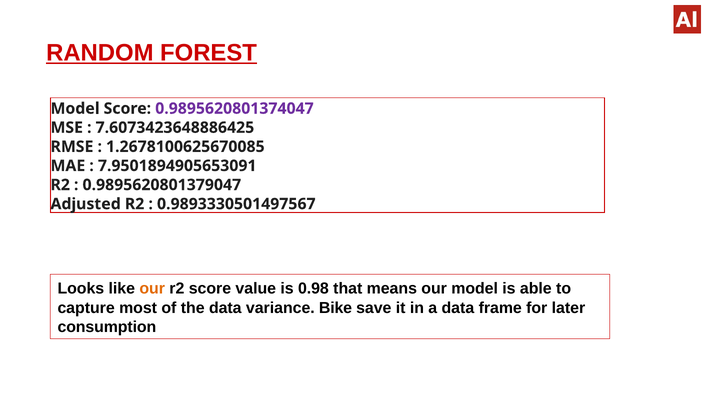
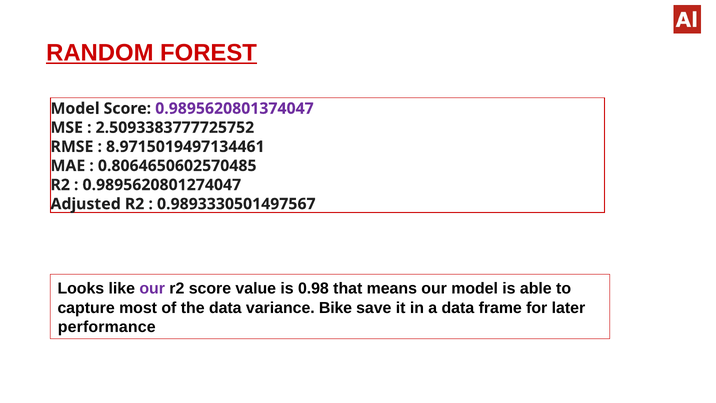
7.6073423648886425: 7.6073423648886425 -> 2.5093383777725752 (175, 128)
1.2678100625670085: 1.2678100625670085 -> 8.9715019497134461 (185, 147)
7.9501894905653091: 7.9501894905653091 -> 0.8064650602570485 (177, 166)
0.9895620801379047: 0.9895620801379047 -> 0.9895620801274047 (162, 185)
our colour: orange -> purple (152, 289)
consumption: consumption -> performance (107, 327)
